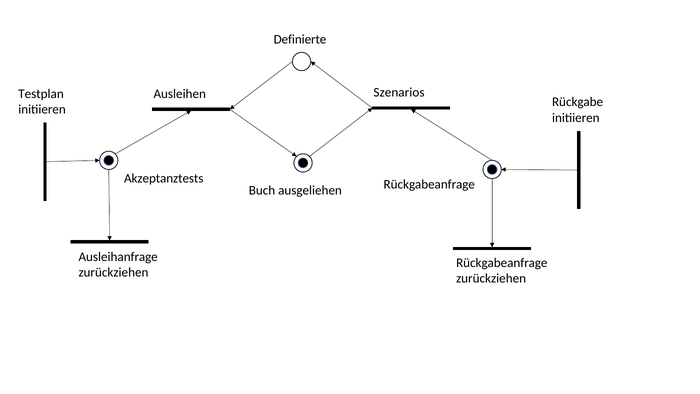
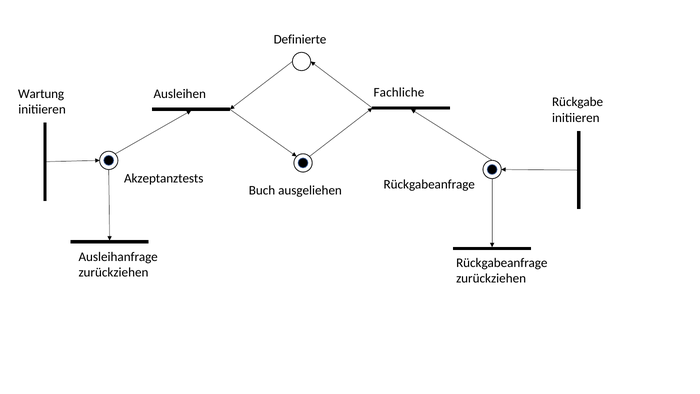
Szenarios: Szenarios -> Fachliche (399, 92)
Testplan: Testplan -> Wartung (41, 94)
